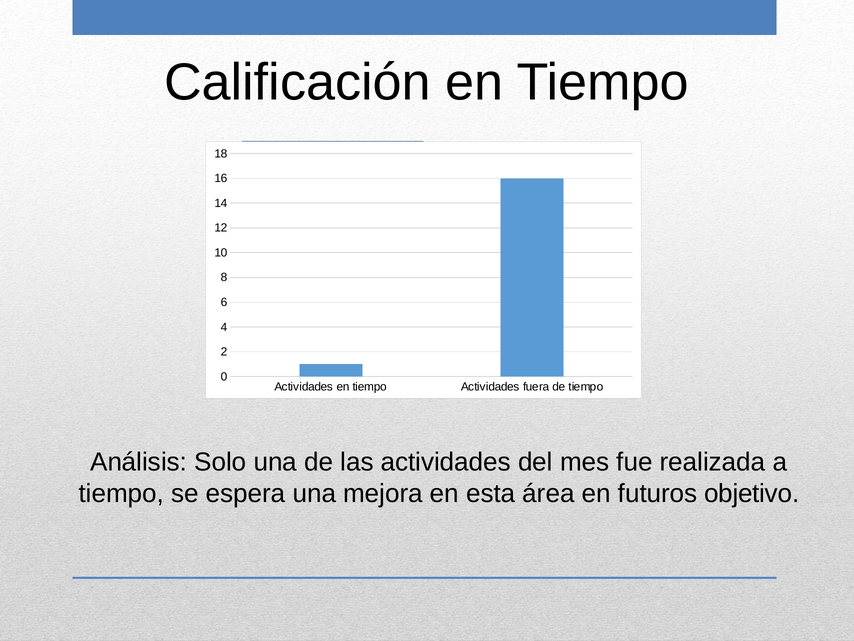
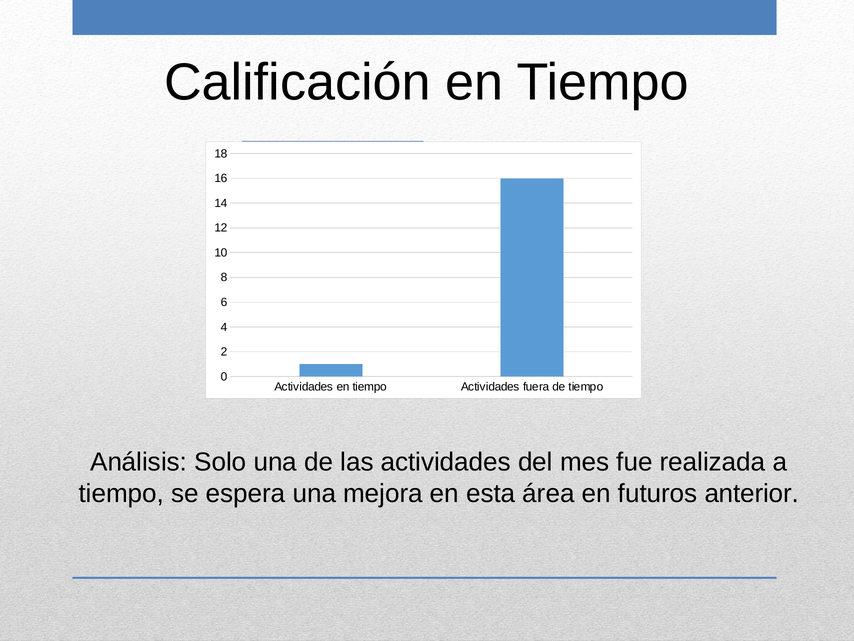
objetivo: objetivo -> anterior (752, 493)
